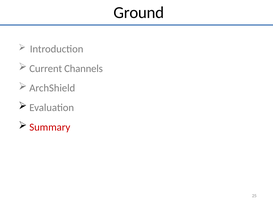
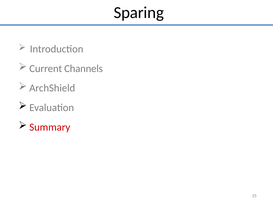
Ground: Ground -> Sparing (139, 13)
